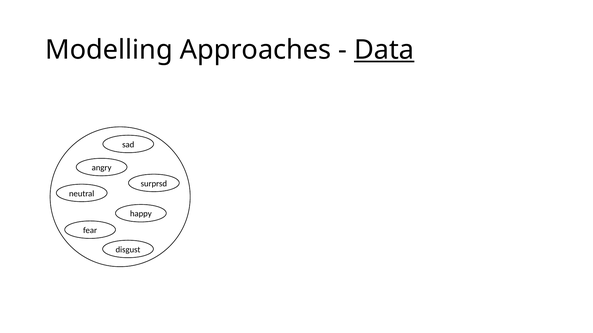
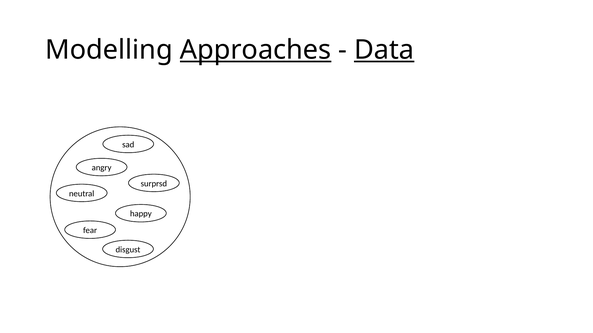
Approaches underline: none -> present (256, 50)
